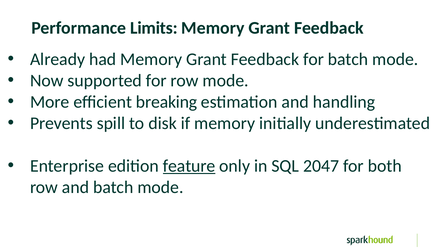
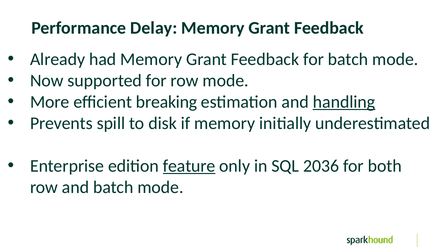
Limits: Limits -> Delay (154, 28)
handling underline: none -> present (344, 102)
2047: 2047 -> 2036 (321, 166)
